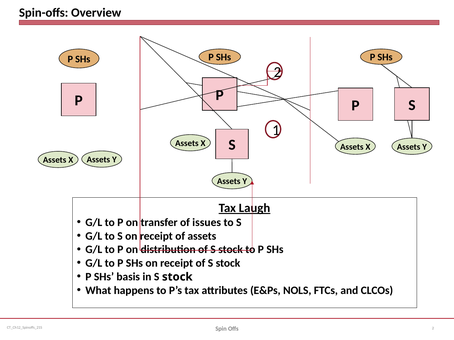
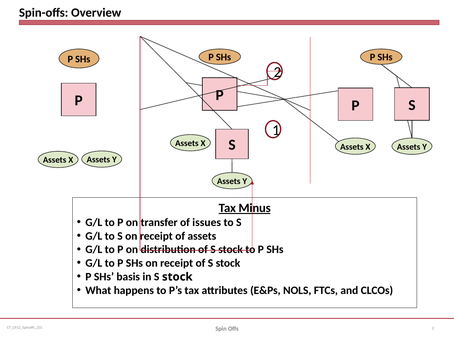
Laugh: Laugh -> Minus (255, 208)
